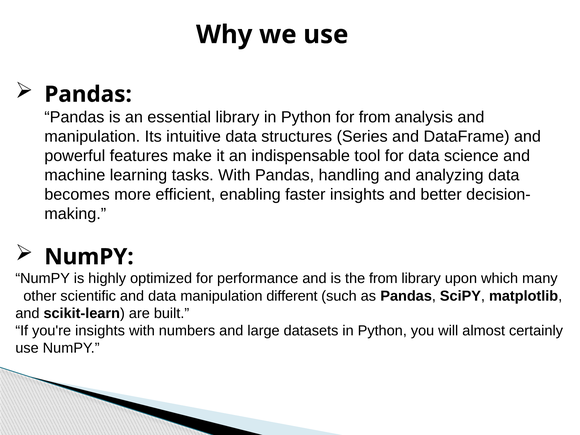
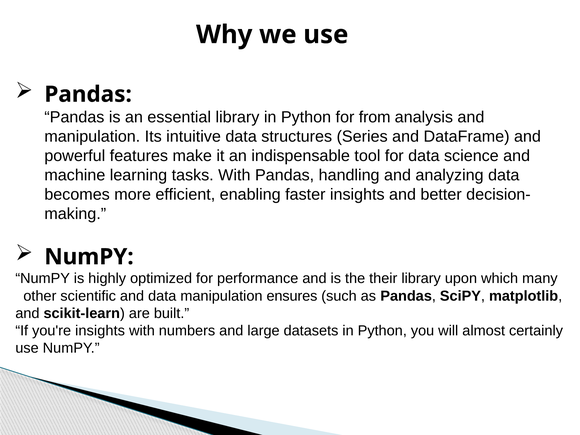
the from: from -> their (383, 279)
different: different -> ensures (292, 296)
